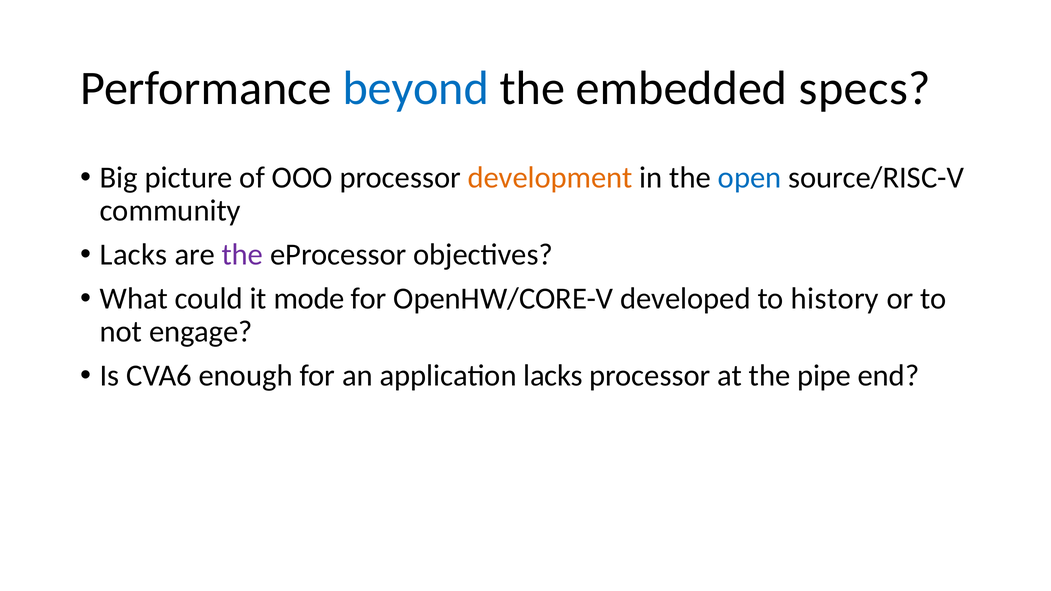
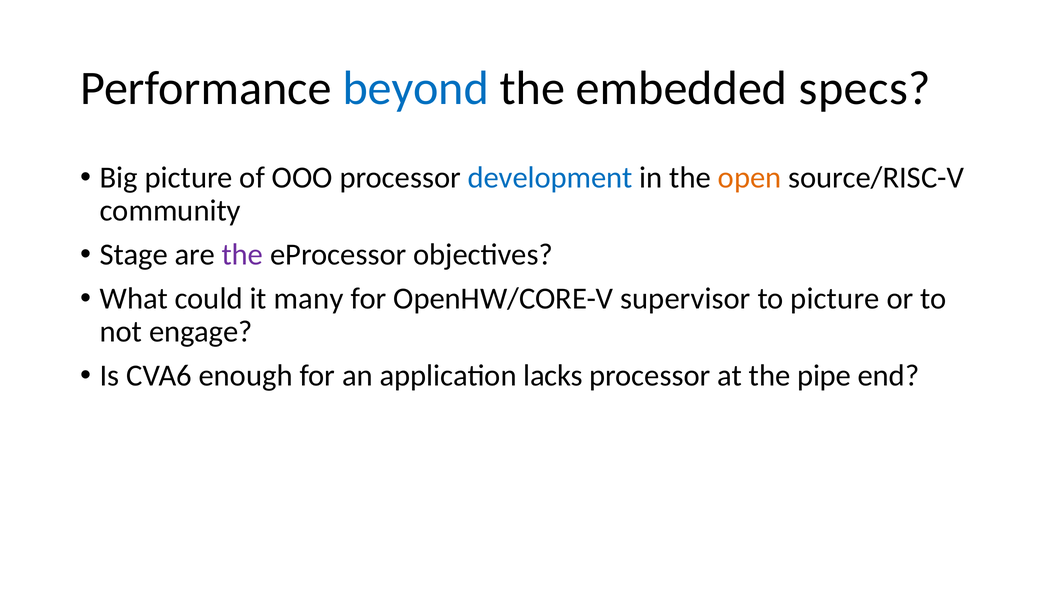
development colour: orange -> blue (550, 178)
open colour: blue -> orange (750, 178)
Lacks: Lacks -> Stage (134, 255)
mode: mode -> many (309, 299)
developed: developed -> supervisor (685, 299)
to history: history -> picture (835, 299)
